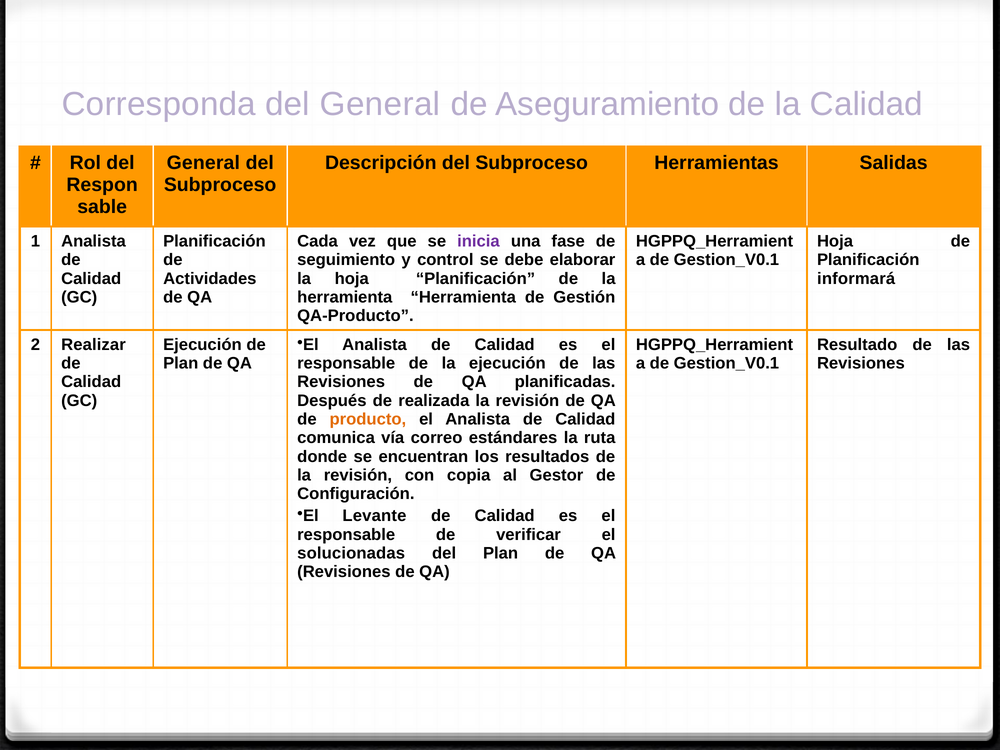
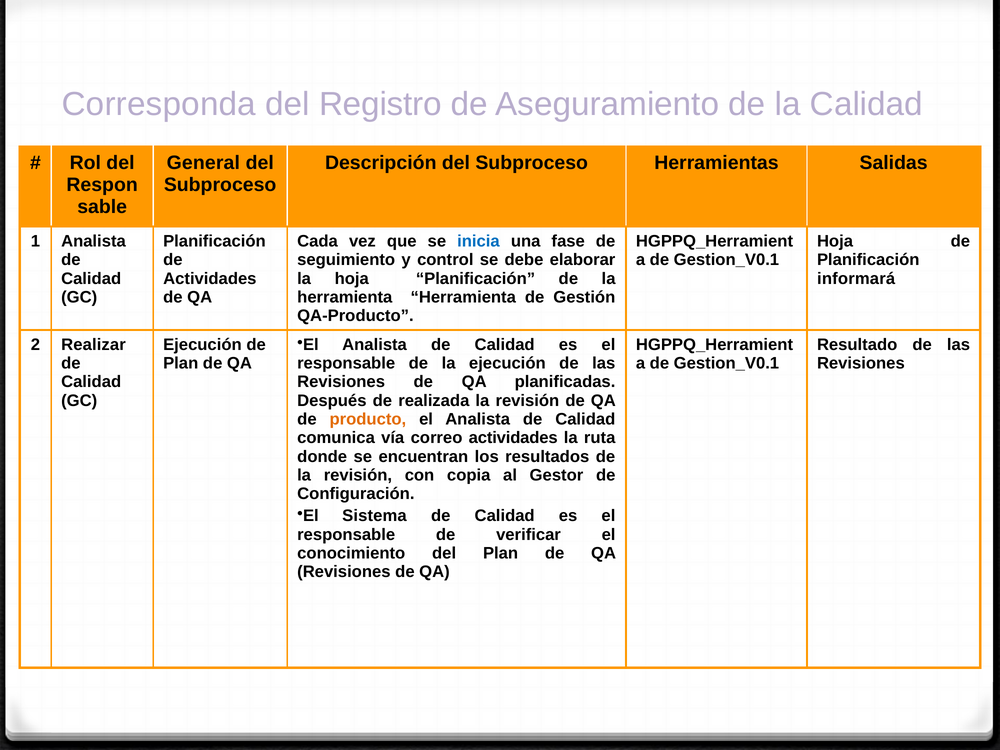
del General: General -> Registro (380, 104)
inicia colour: purple -> blue (478, 241)
correo estándares: estándares -> actividades (513, 438)
Levante: Levante -> Sistema (374, 516)
solucionadas: solucionadas -> conocimiento (351, 553)
